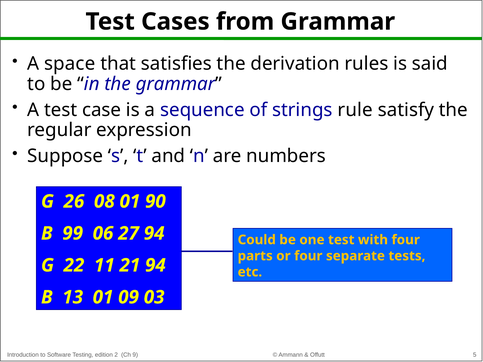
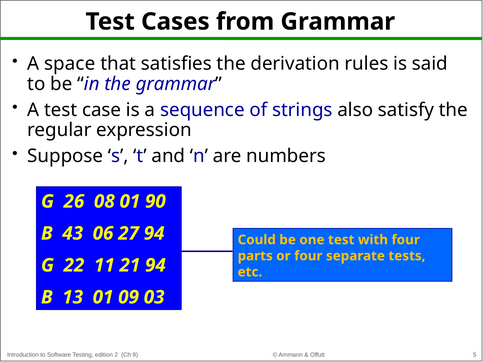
rule: rule -> also (355, 110)
99: 99 -> 43 (73, 234)
